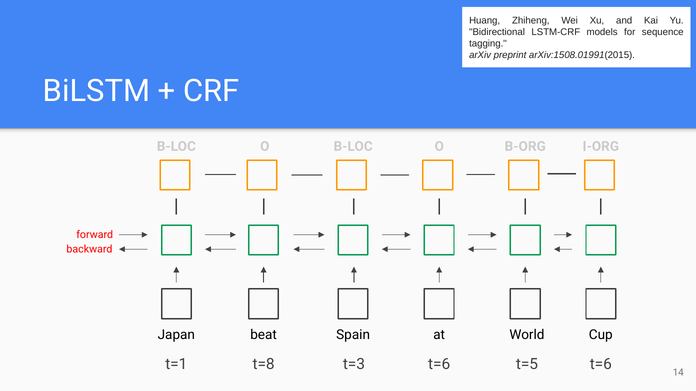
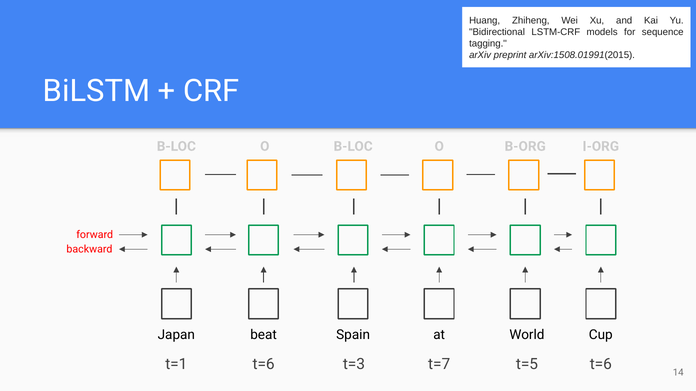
t=8: t=8 -> t=6 (264, 365)
t=6: t=6 -> t=7 (439, 365)
